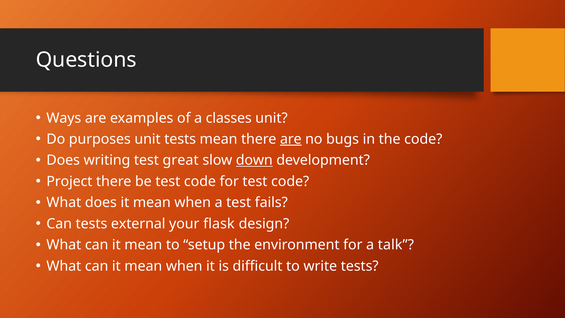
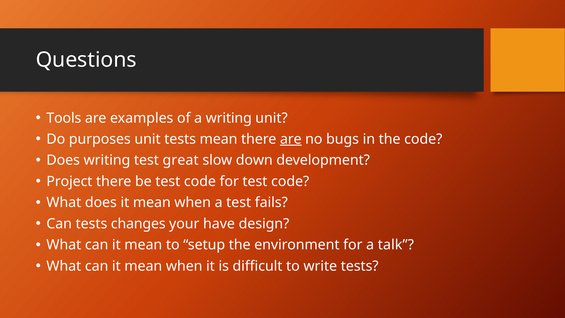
Ways: Ways -> Tools (64, 118)
a classes: classes -> writing (229, 118)
down underline: present -> none (254, 160)
external: external -> changes (138, 224)
flask: flask -> have (219, 224)
